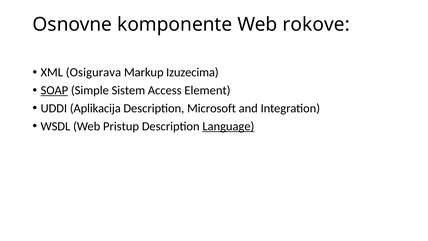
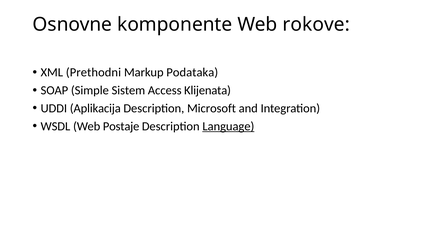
Osigurava: Osigurava -> Prethodni (93, 72)
Izuzecima: Izuzecima -> Podataka (192, 72)
SOAP underline: present -> none (54, 90)
Element: Element -> Klijenata (208, 90)
Pristup: Pristup -> Postaje (121, 126)
